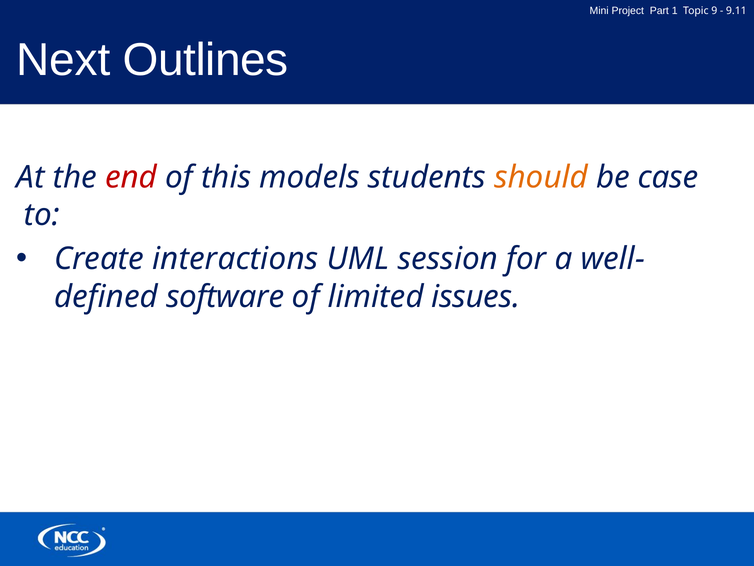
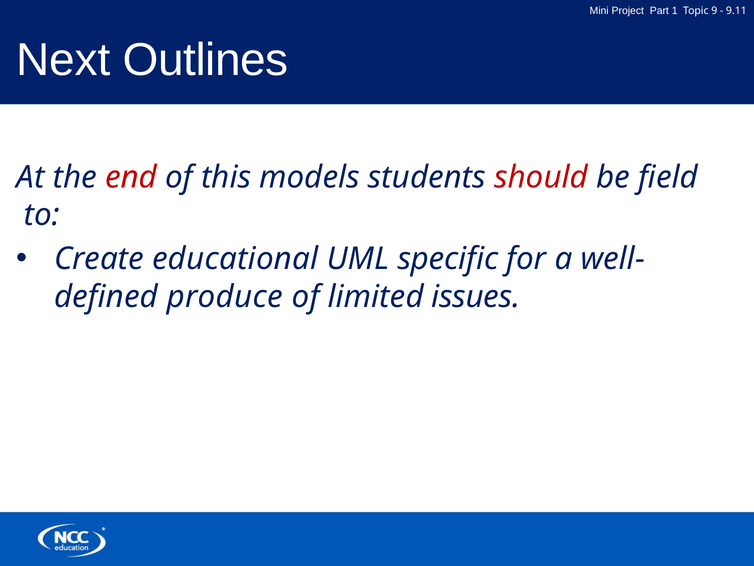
should colour: orange -> red (541, 177)
case: case -> field (668, 177)
interactions: interactions -> educational (235, 259)
session: session -> specific (448, 259)
software: software -> produce (225, 296)
